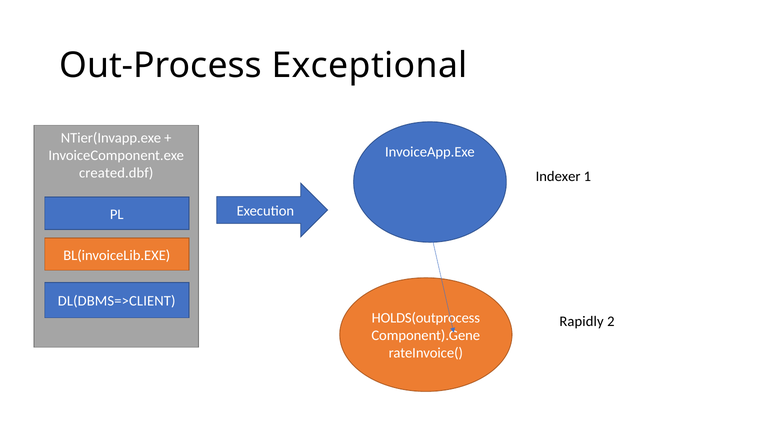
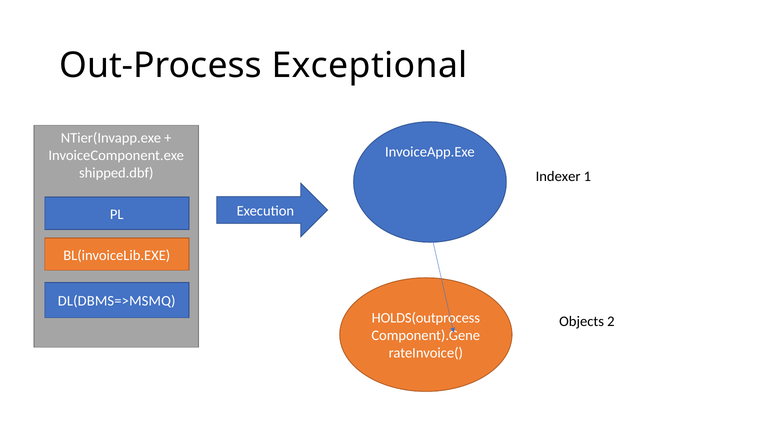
created.dbf: created.dbf -> shipped.dbf (116, 173)
DL(DBMS=>CLIENT: DL(DBMS=>CLIENT -> DL(DBMS=>MSMQ (117, 301)
Rapidly: Rapidly -> Objects (582, 321)
